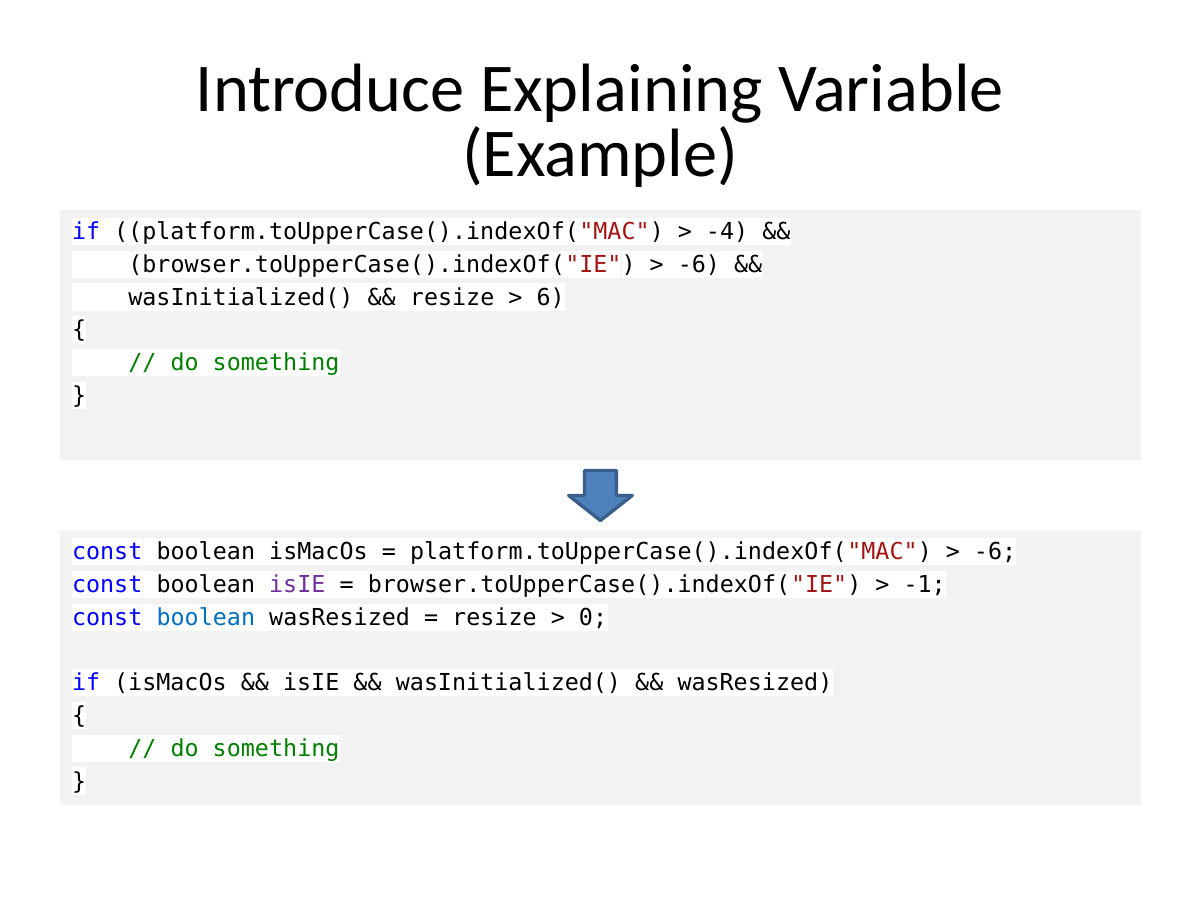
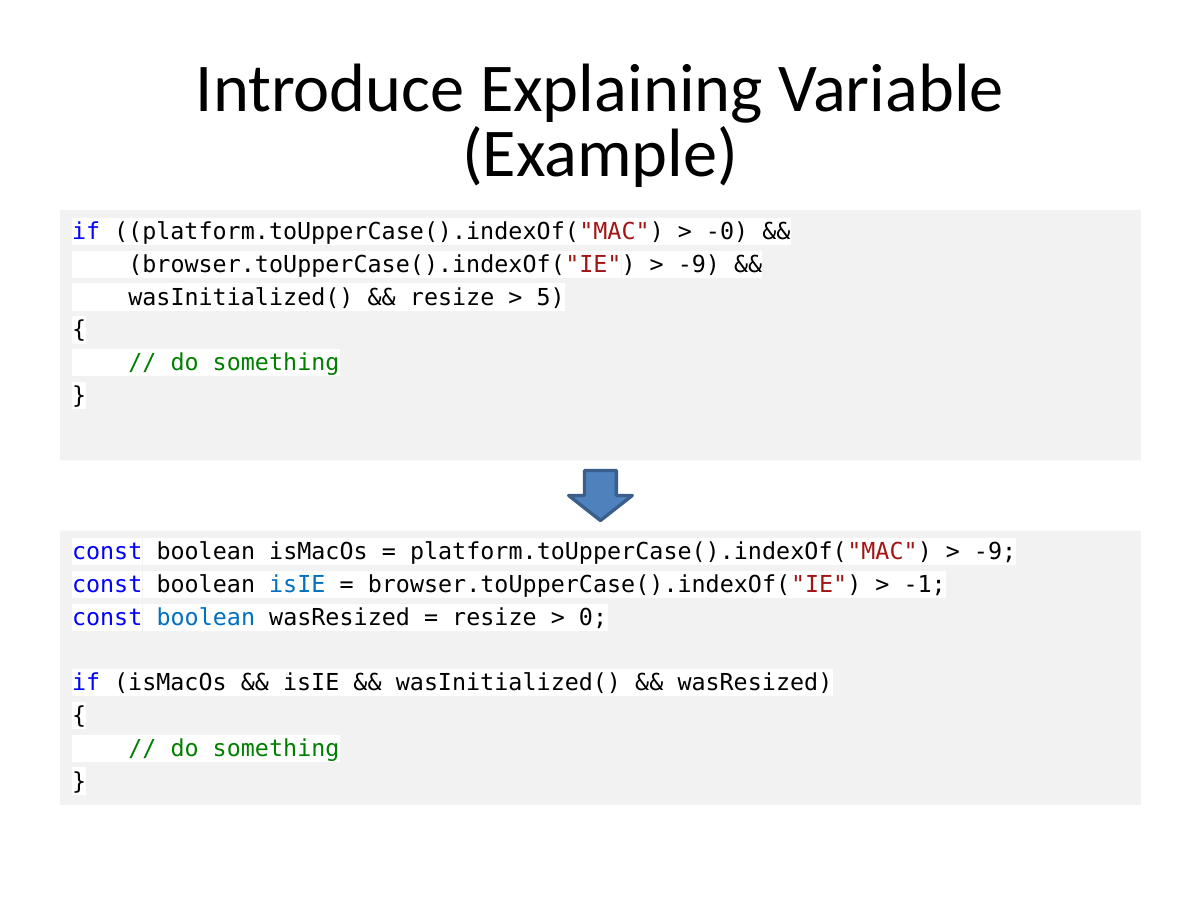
-4: -4 -> -0 (727, 232)
-6: -6 -> -9 (699, 265)
6: 6 -> 5 (551, 297)
-6: -6 -> -9 (995, 552)
isIE colour: purple -> blue (297, 585)
